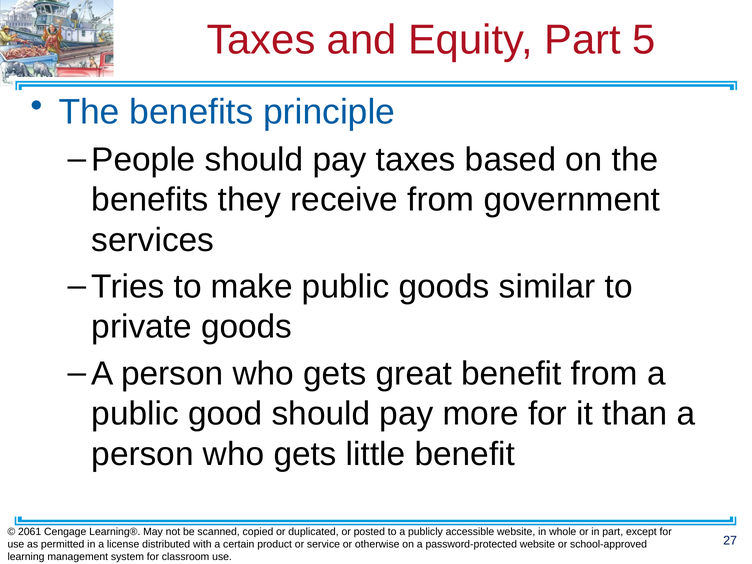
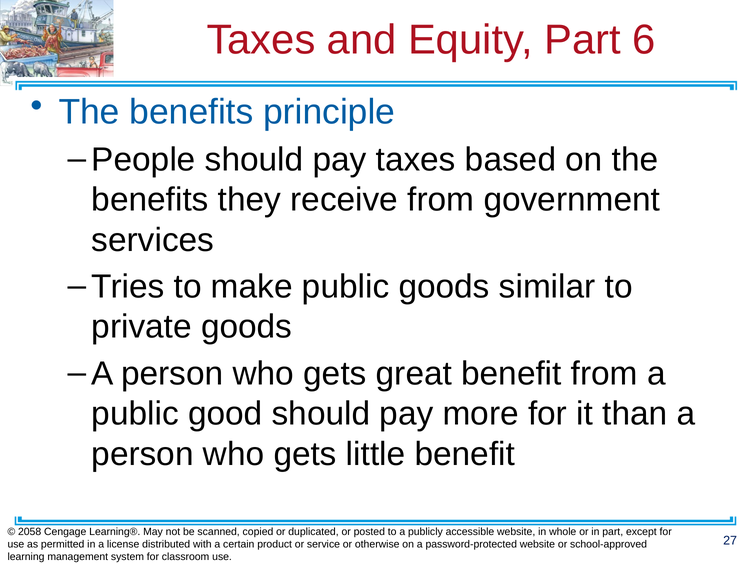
5: 5 -> 6 (644, 40)
2061: 2061 -> 2058 (30, 532)
